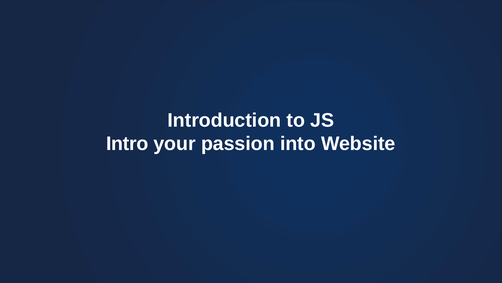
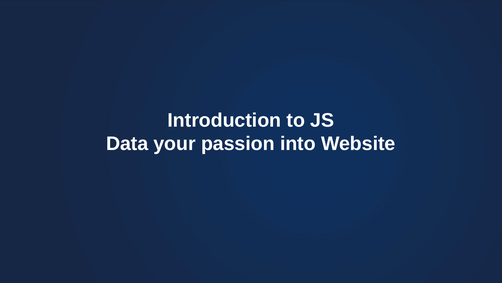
Intro: Intro -> Data (127, 144)
